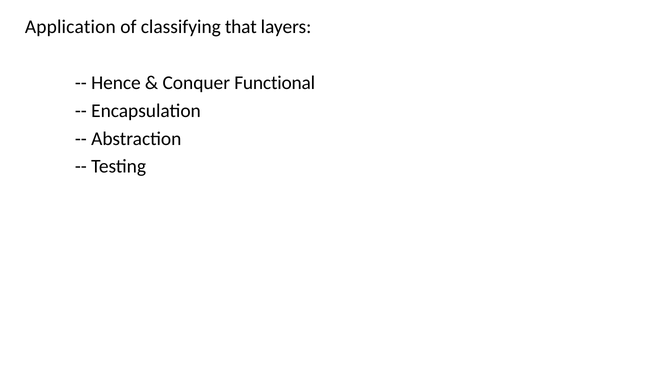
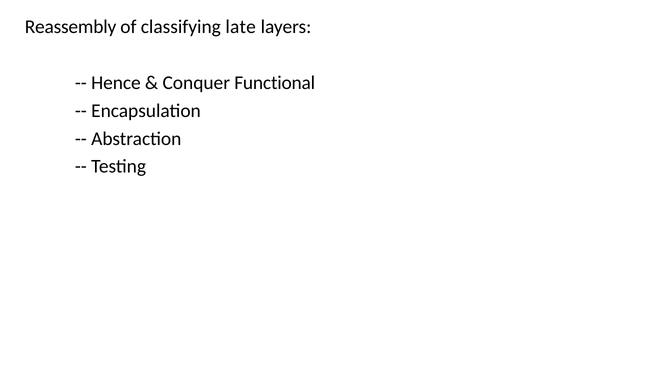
Application: Application -> Reassembly (71, 27)
that: that -> late (241, 27)
